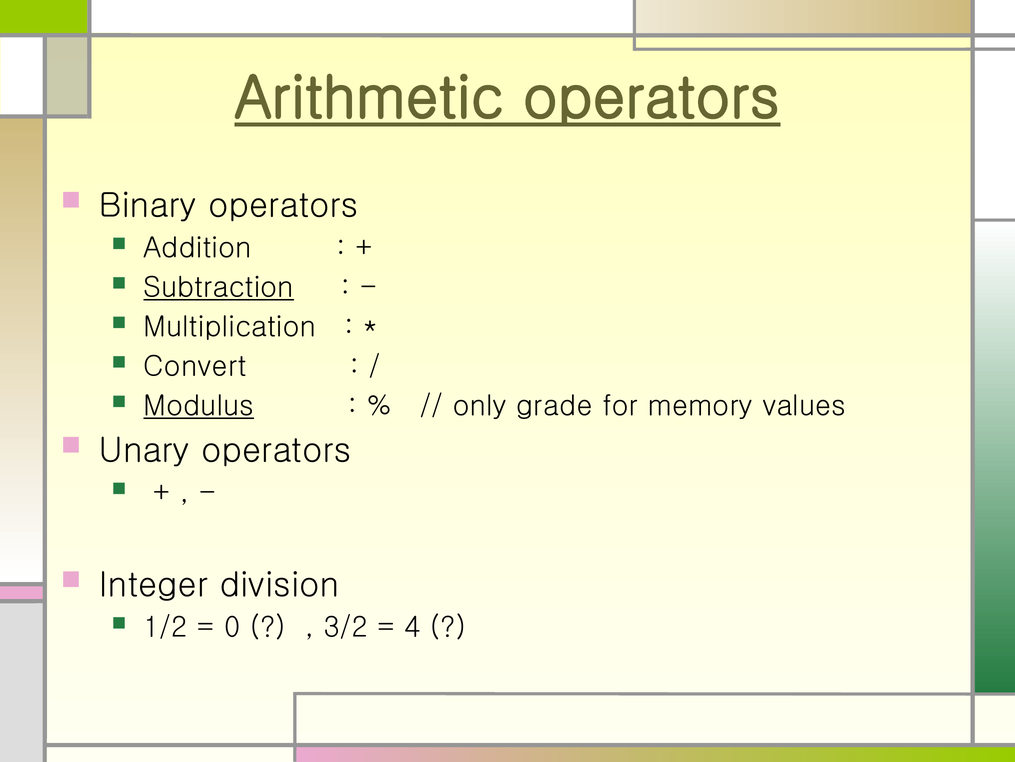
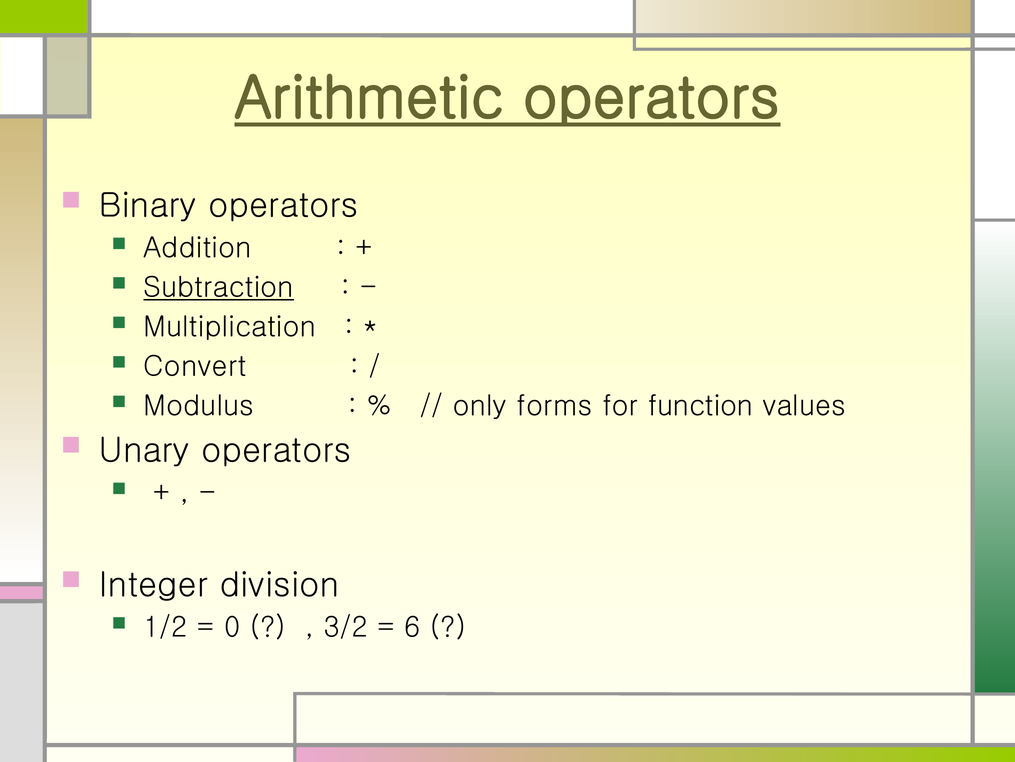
Modulus underline: present -> none (199, 406)
grade: grade -> forms (554, 406)
memory: memory -> function (701, 406)
4: 4 -> 6 (412, 627)
